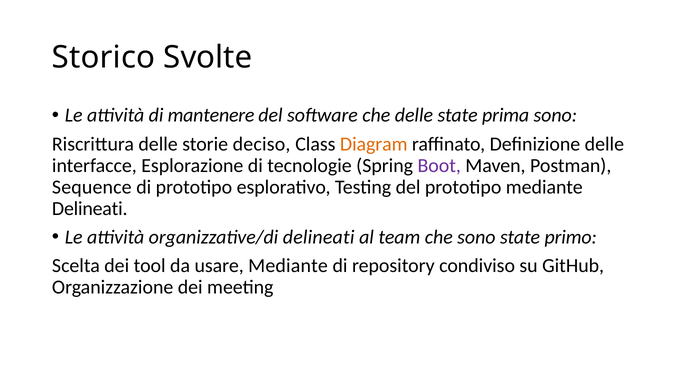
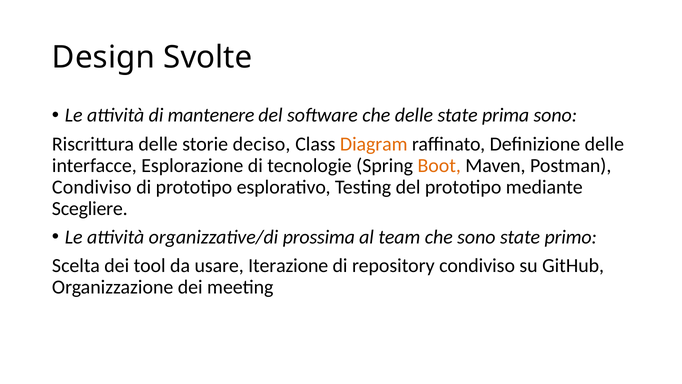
Storico: Storico -> Design (104, 57)
Boot colour: purple -> orange (439, 165)
Sequence: Sequence -> Condiviso (92, 187)
Delineati: Delineati -> Scegliere (90, 208)
organizzative/di delineati: delineati -> prossima (319, 237)
usare Mediante: Mediante -> Iterazione (288, 266)
